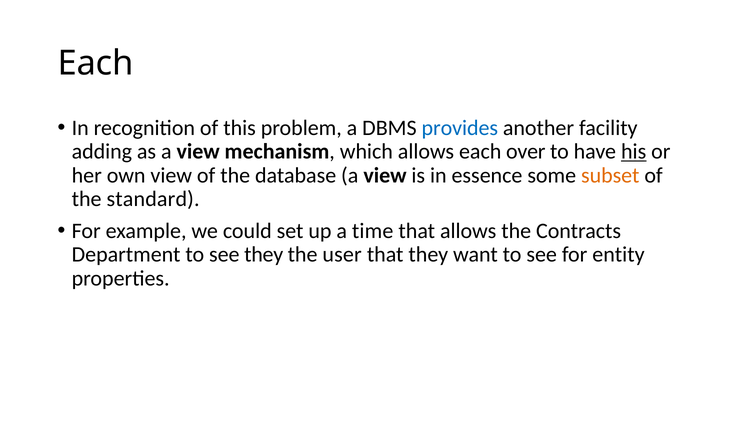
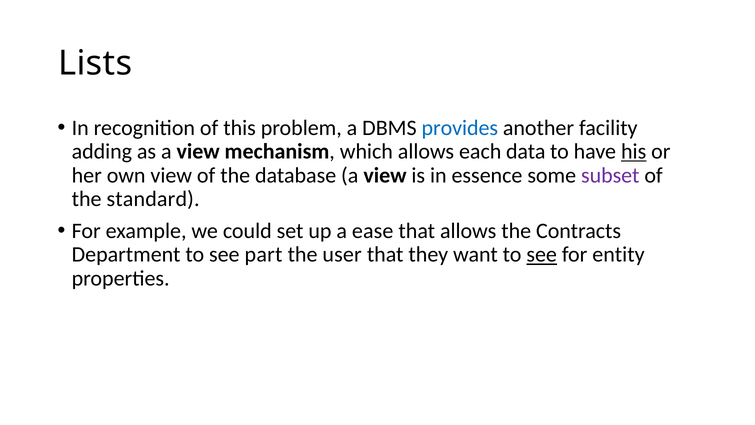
Each: Each -> Lists (95, 63)
over: over -> data (526, 151)
subset colour: orange -> purple (610, 175)
time: time -> ease (373, 231)
see they: they -> part (263, 254)
see underline: none -> present (542, 254)
